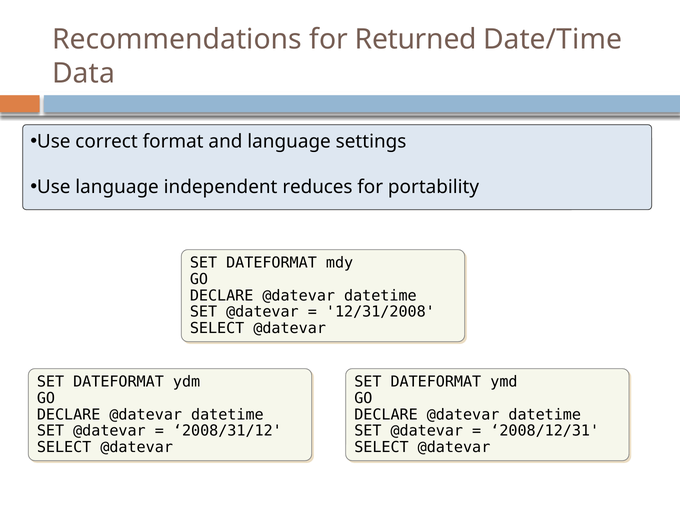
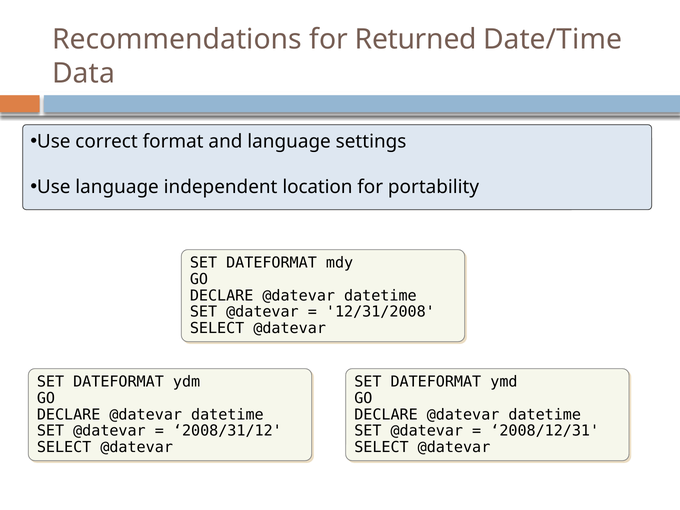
reduces: reduces -> location (317, 187)
